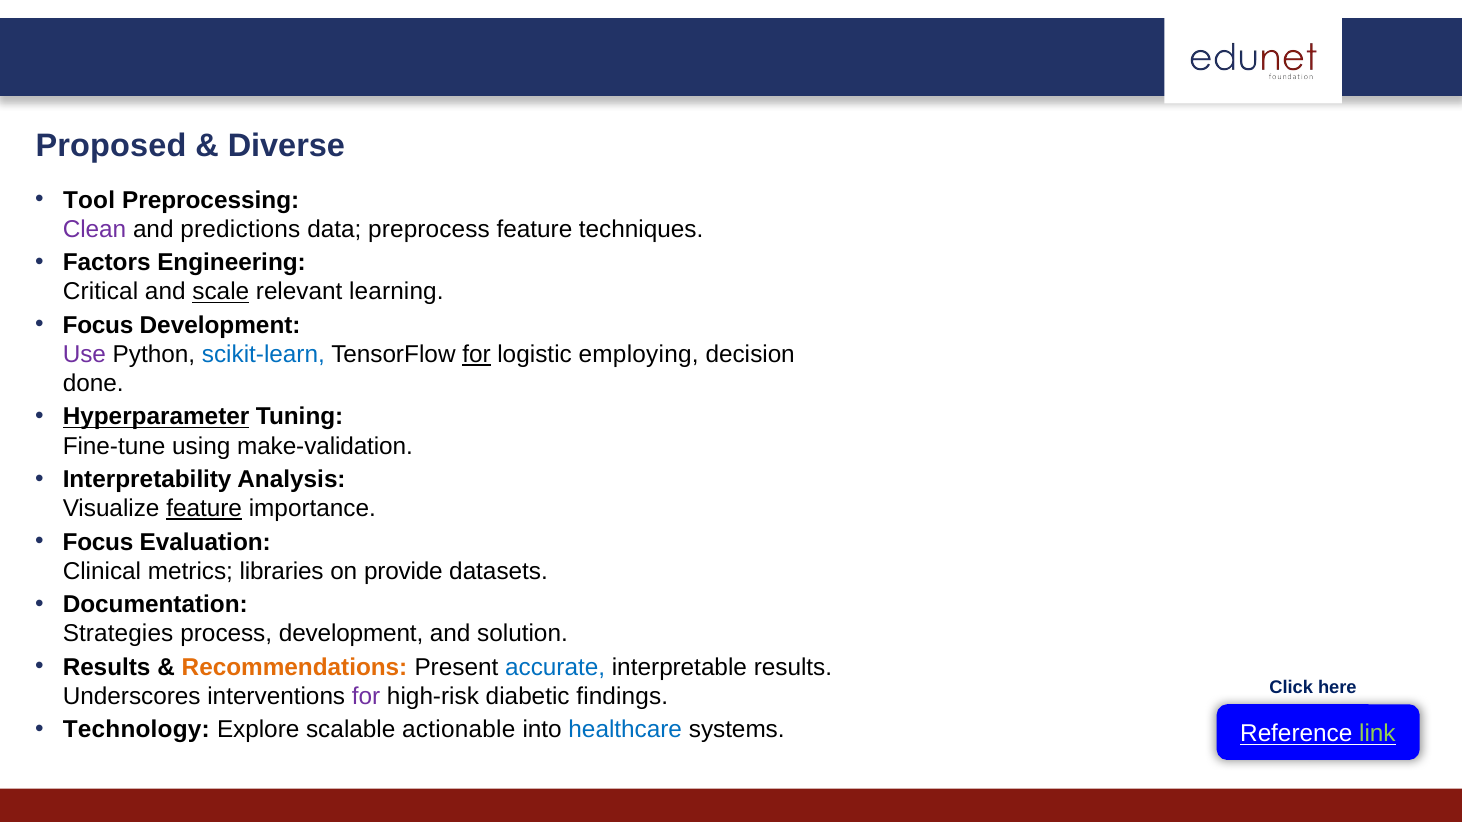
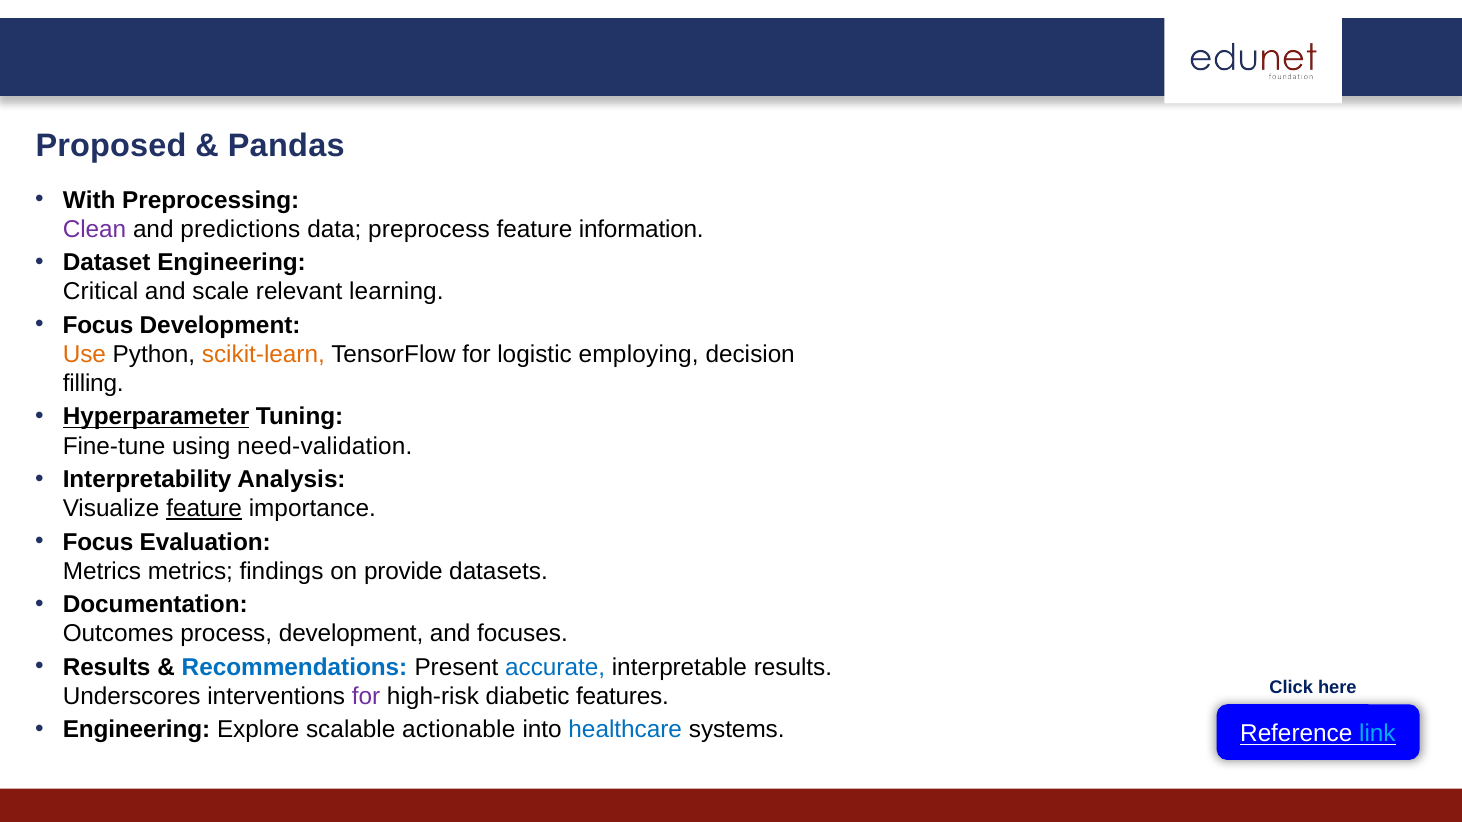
Diverse: Diverse -> Pandas (286, 145)
Tool: Tool -> With (89, 200)
techniques: techniques -> information (641, 229)
Factors: Factors -> Dataset (107, 263)
scale underline: present -> none (221, 292)
Use colour: purple -> orange (84, 355)
scikit-learn colour: blue -> orange (263, 355)
for underline: present -> none (477, 355)
done: done -> filling (93, 384)
make-validation: make-validation -> need-validation (325, 446)
Clinical: Clinical -> Metrics (102, 572)
libraries: libraries -> findings (282, 572)
Strategies: Strategies -> Outcomes (118, 634)
solution: solution -> focuses (522, 634)
Recommendations colour: orange -> blue (295, 667)
findings: findings -> features (622, 697)
Technology: Technology -> Engineering (136, 730)
link colour: light green -> light blue (1377, 734)
